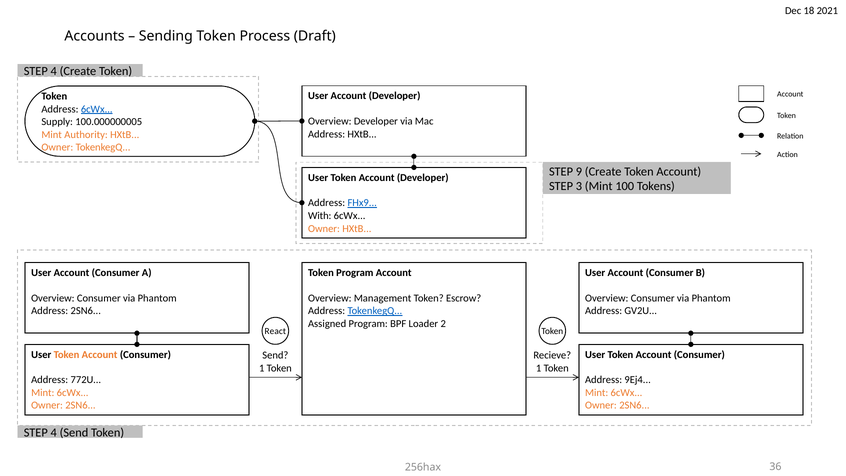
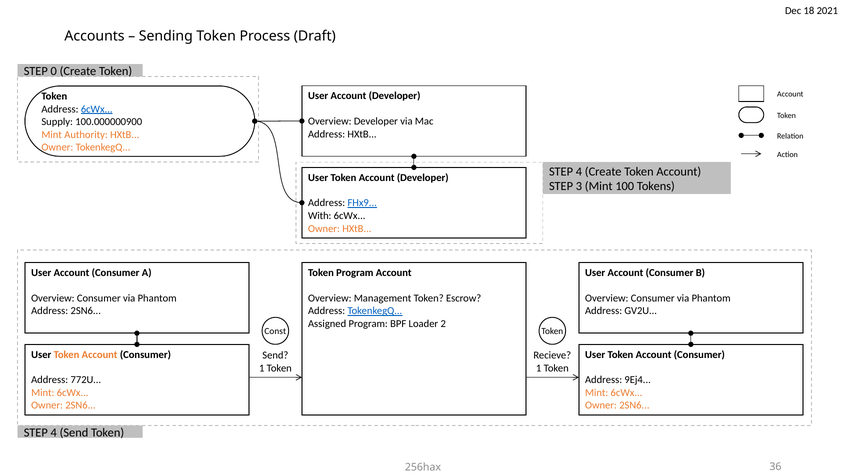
4: 4 -> 0 (54, 71)
100.000000005: 100.000000005 -> 100.000000900 (109, 122)
9: 9 -> 4 (579, 171)
React: React -> Const (275, 331)
